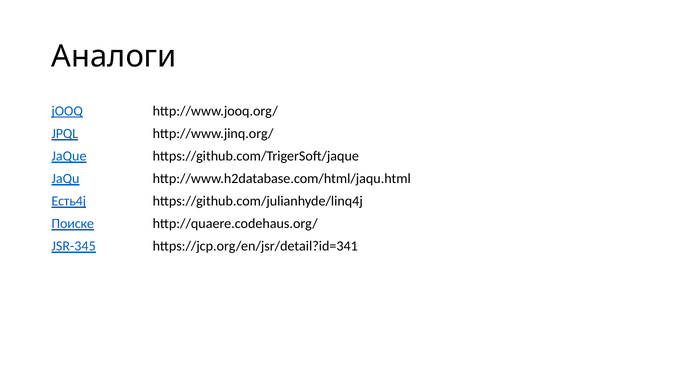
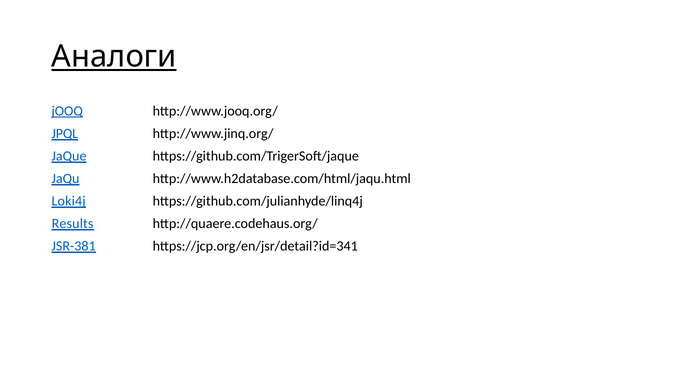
Аналоги underline: none -> present (114, 57)
Есть4j: Есть4j -> Loki4j (69, 201)
Поиске: Поиске -> Results (73, 224)
JSR-345: JSR-345 -> JSR-381 (74, 246)
